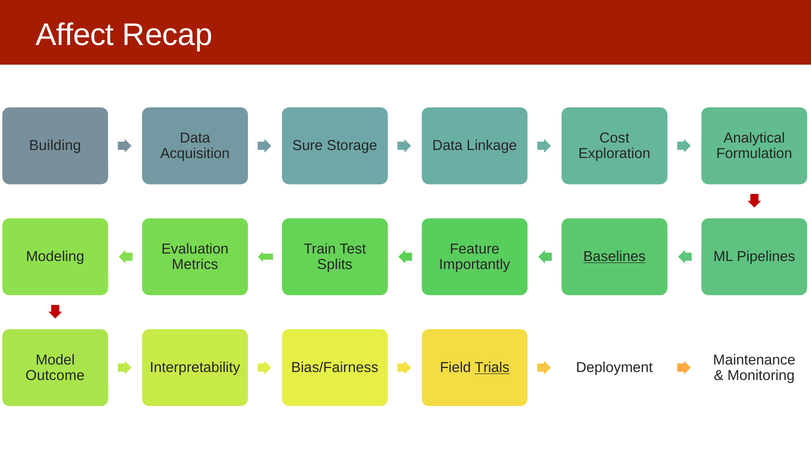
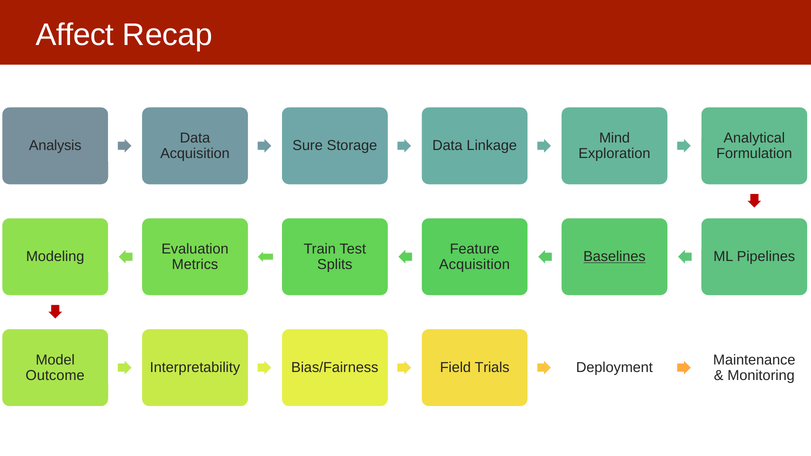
Cost: Cost -> Mind (615, 138)
Building: Building -> Analysis (55, 146)
Importantly: Importantly -> Acquisition (475, 264)
Trials underline: present -> none (492, 368)
